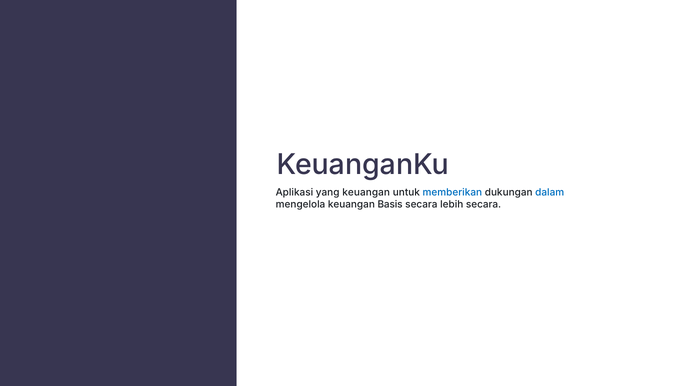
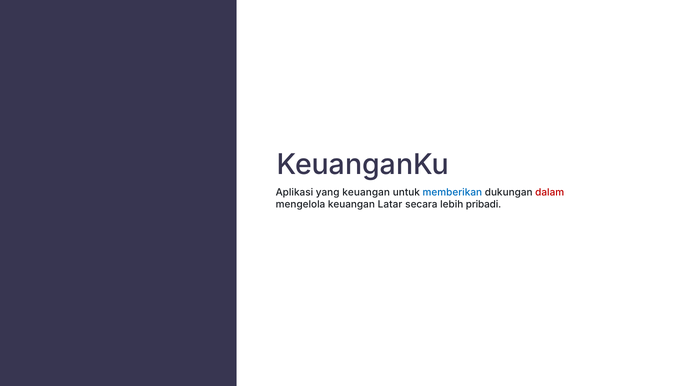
dalam colour: blue -> red (550, 192)
Basis: Basis -> Latar (390, 204)
lebih secara: secara -> pribadi (484, 204)
